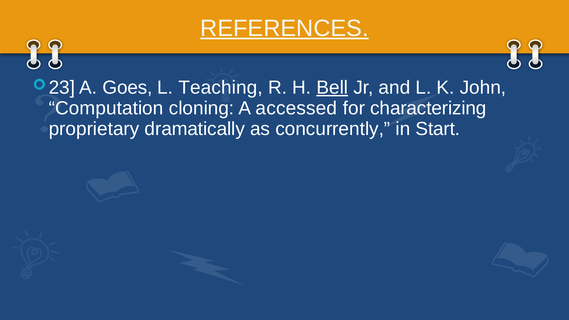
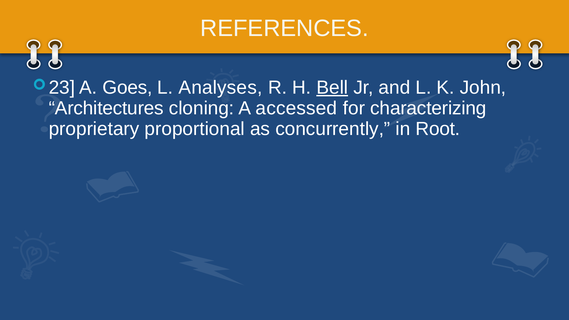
REFERENCES underline: present -> none (284, 28)
Teaching: Teaching -> Analyses (220, 88)
Computation: Computation -> Architectures (106, 108)
dramatically: dramatically -> proportional (195, 129)
Start: Start -> Root (438, 129)
